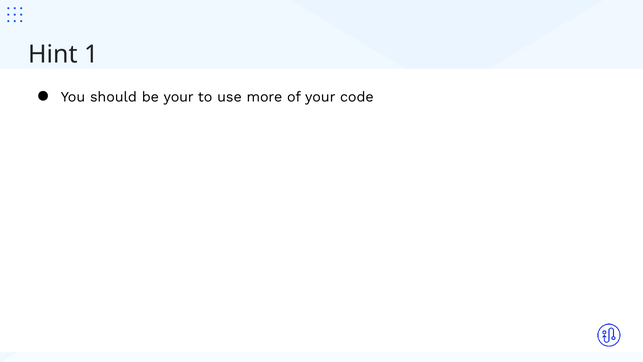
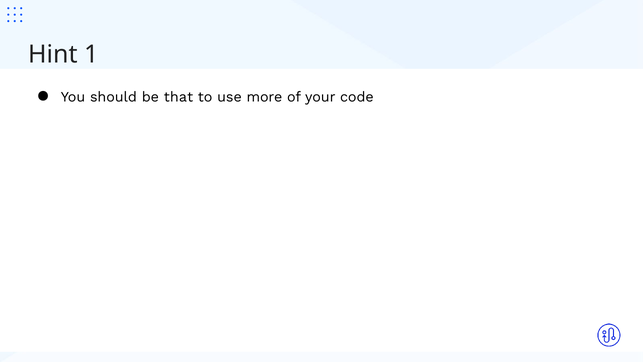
be your: your -> that (178, 97)
